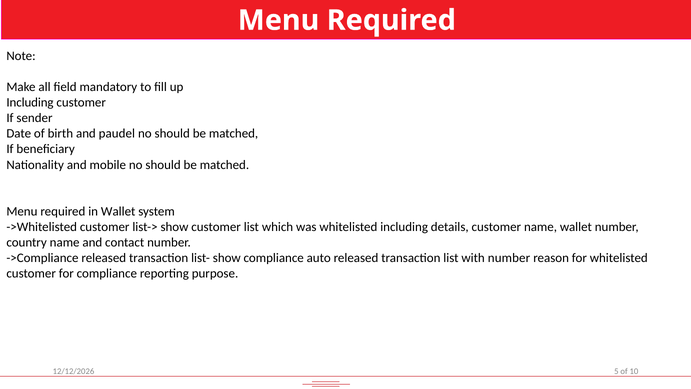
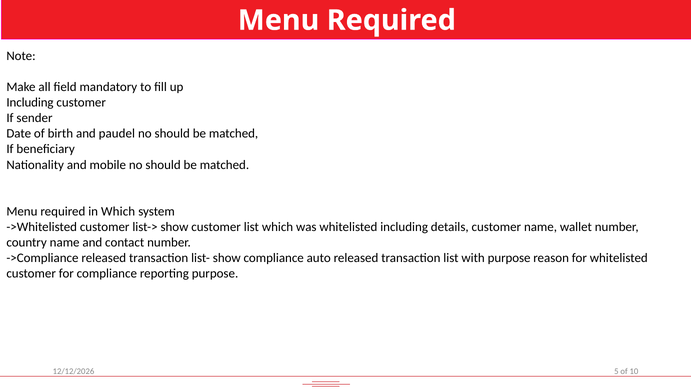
in Wallet: Wallet -> Which (118, 211)
with number: number -> purpose (509, 258)
